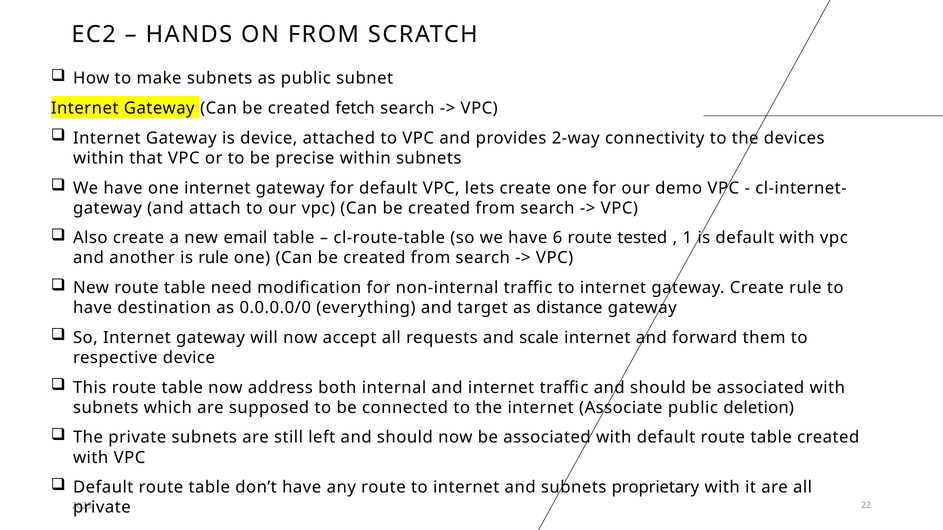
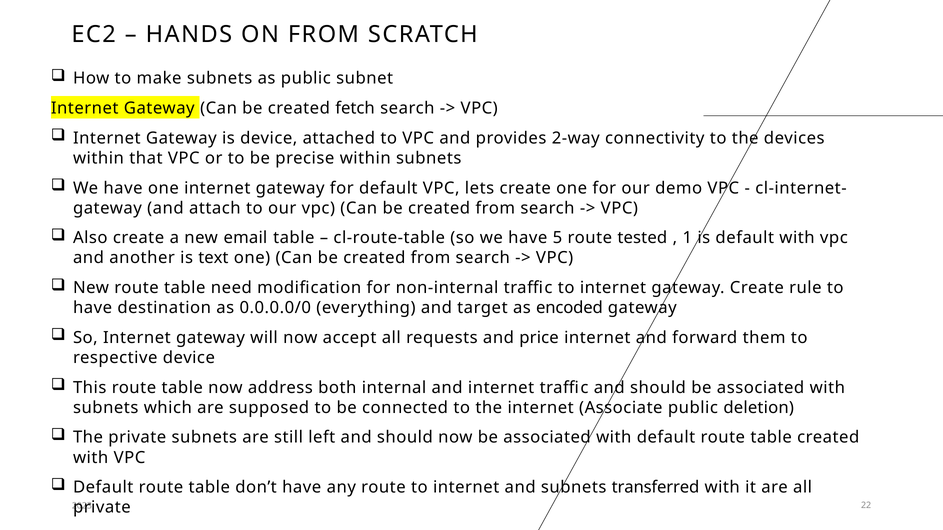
6: 6 -> 5 (557, 238)
is rule: rule -> text (213, 258)
distance: distance -> encoded (569, 308)
scale: scale -> price (539, 338)
proprietary: proprietary -> transferred (656, 488)
